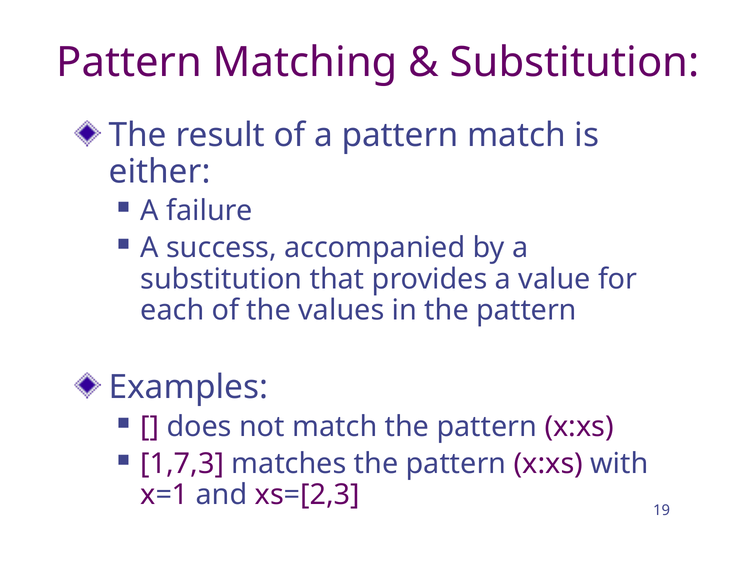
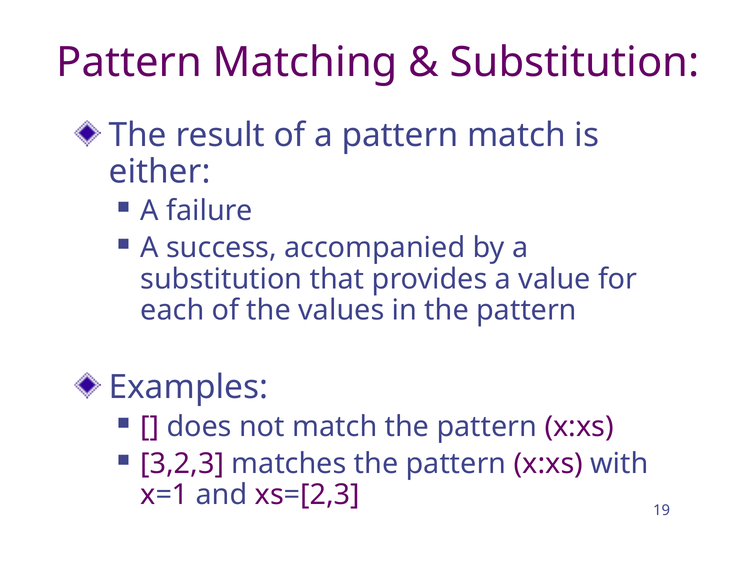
1,7,3: 1,7,3 -> 3,2,3 (182, 464)
